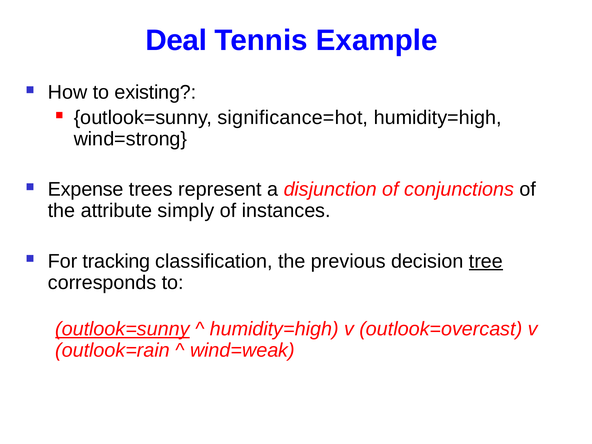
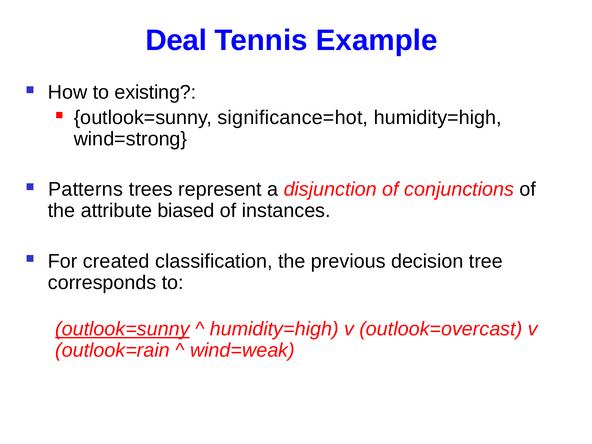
Expense: Expense -> Patterns (86, 189)
simply: simply -> biased (186, 211)
tracking: tracking -> created (116, 261)
tree underline: present -> none (486, 261)
